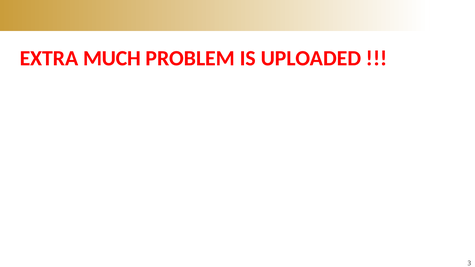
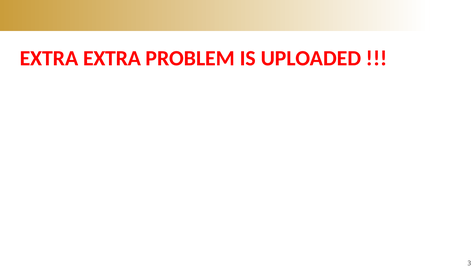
EXTRA MUCH: MUCH -> EXTRA (112, 58)
